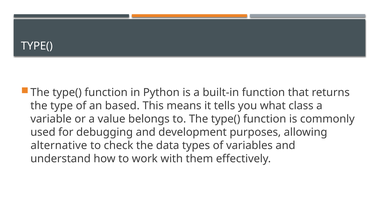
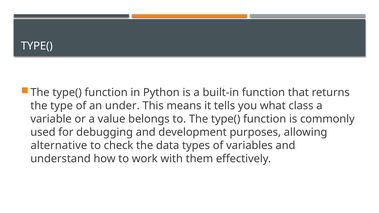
based: based -> under (122, 106)
